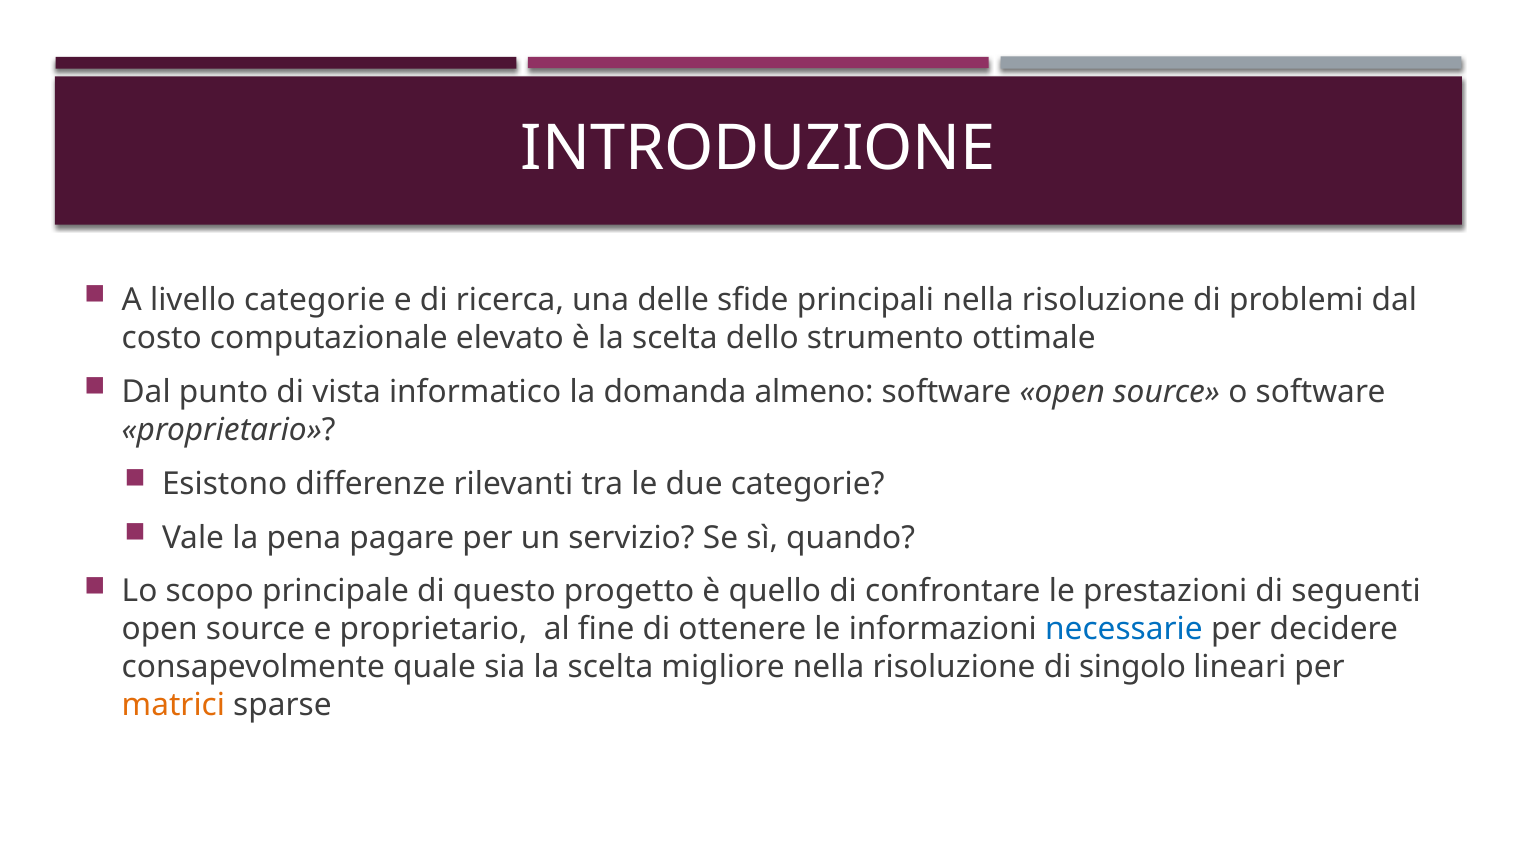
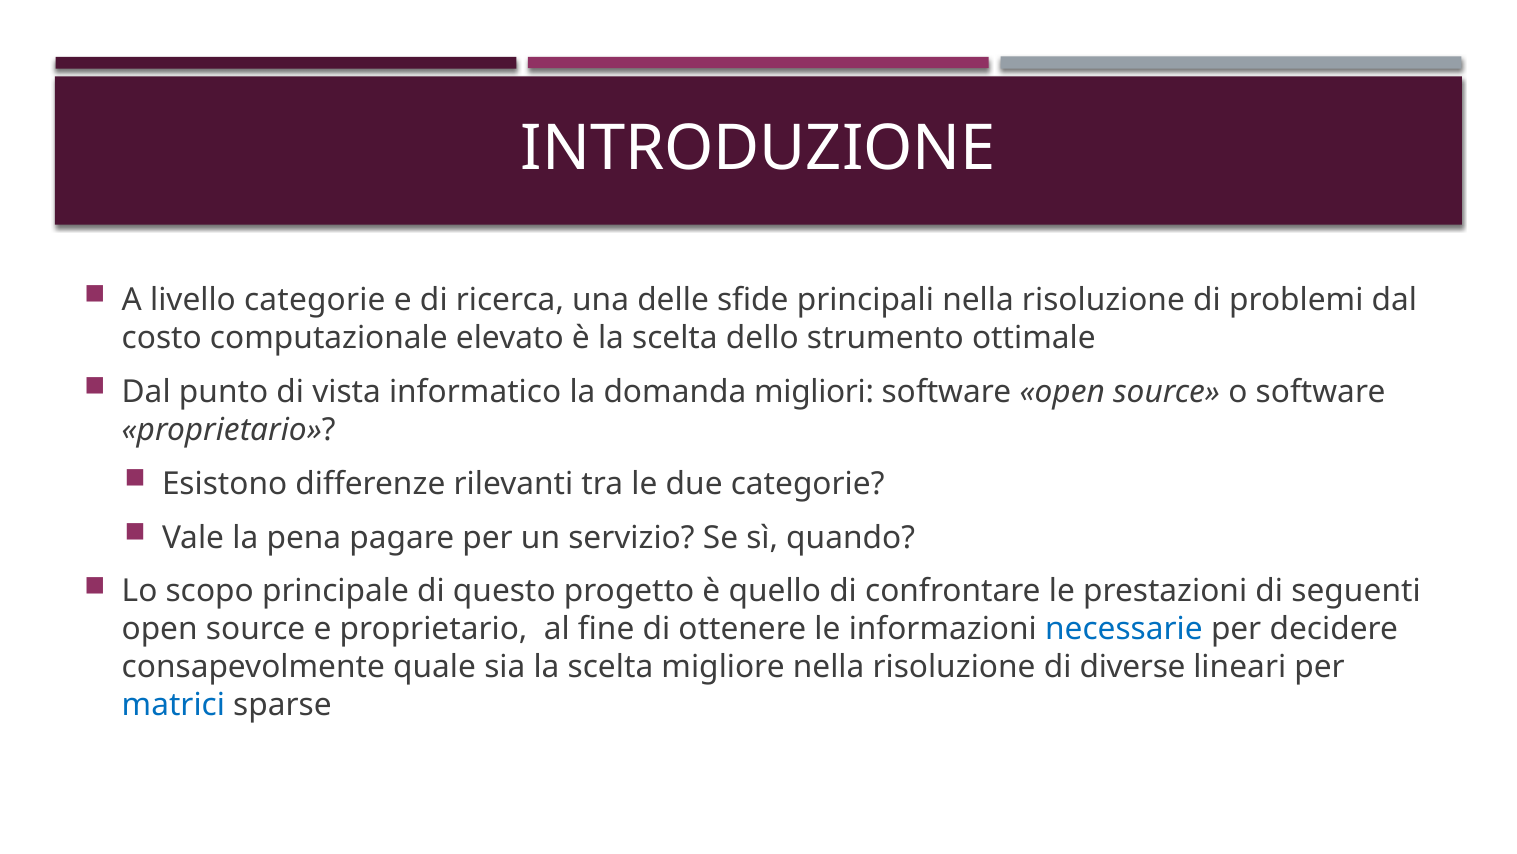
almeno: almeno -> migliori (814, 392)
singolo: singolo -> diverse (1133, 667)
matrici colour: orange -> blue (173, 705)
